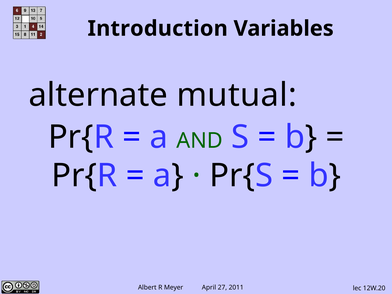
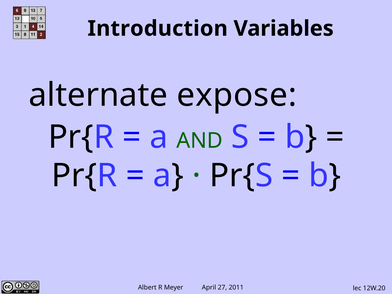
mutual: mutual -> expose (237, 95)
